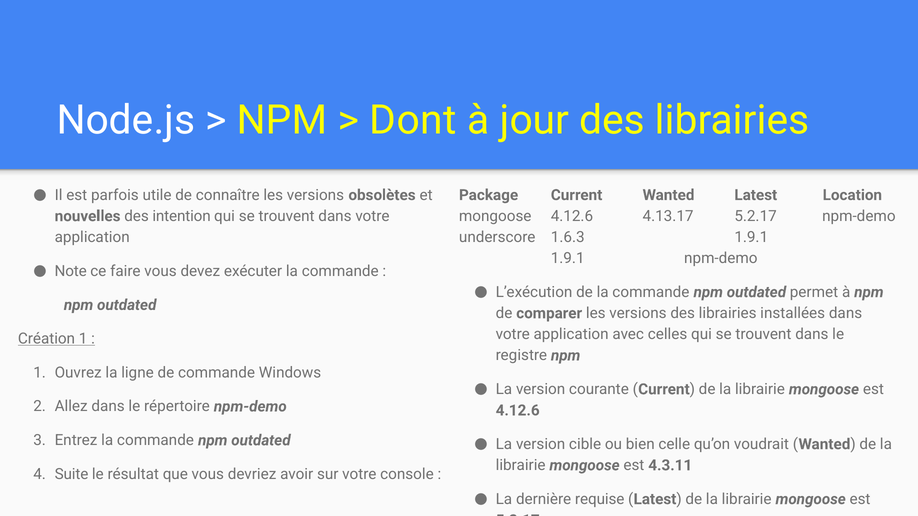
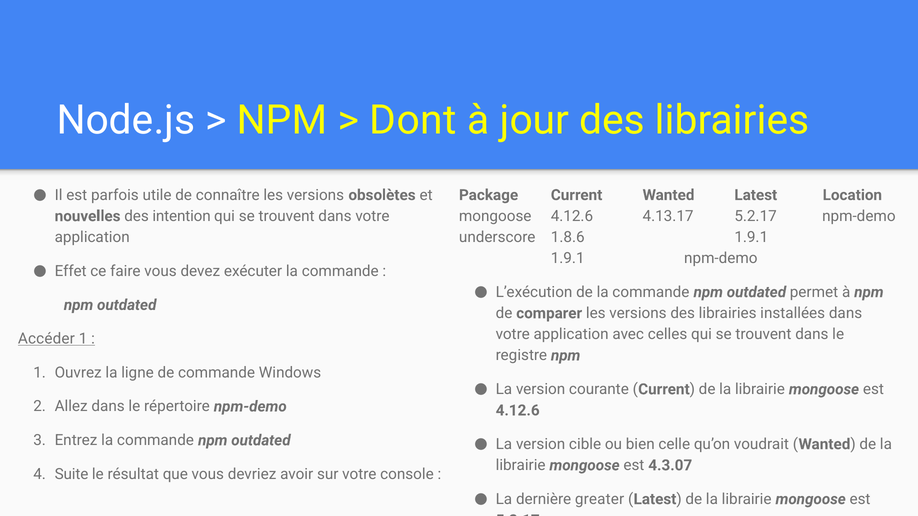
1.6.3: 1.6.3 -> 1.8.6 (568, 237)
Note: Note -> Effet (71, 271)
Création: Création -> Accéder (46, 339)
4.3.11: 4.3.11 -> 4.3.07 (670, 466)
requise: requise -> greater (600, 499)
